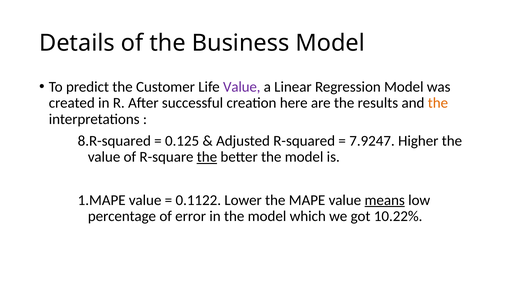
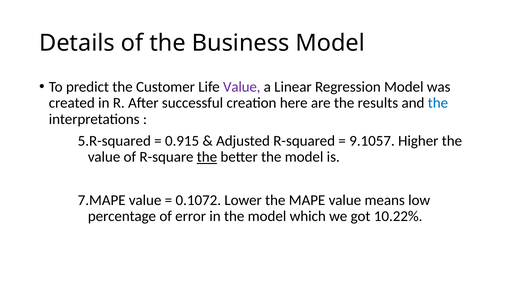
the colour: orange -> blue (438, 103)
8.R-squared: 8.R-squared -> 5.R-squared (114, 141)
0.125: 0.125 -> 0.915 (182, 141)
7.9247: 7.9247 -> 9.1057 (372, 141)
1.MAPE: 1.MAPE -> 7.MAPE (102, 200)
0.1122: 0.1122 -> 0.1072 (198, 200)
means underline: present -> none (385, 200)
